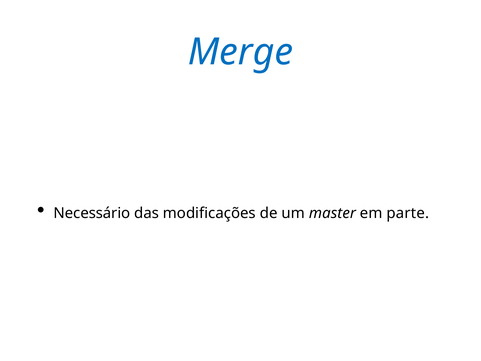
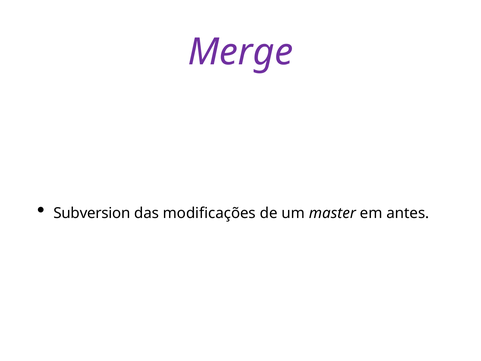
Merge colour: blue -> purple (241, 52)
Necessário: Necessário -> Subversion (92, 213)
parte: parte -> antes (408, 213)
